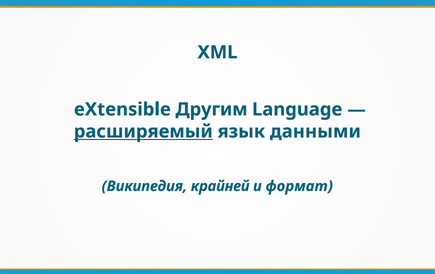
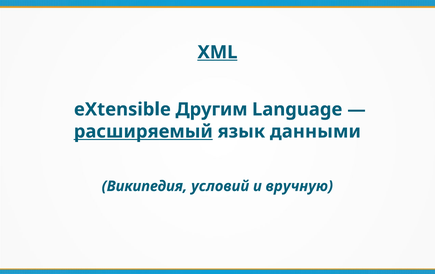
XML underline: none -> present (217, 52)
крайней: крайней -> условий (220, 186)
формат: формат -> вручную (299, 186)
